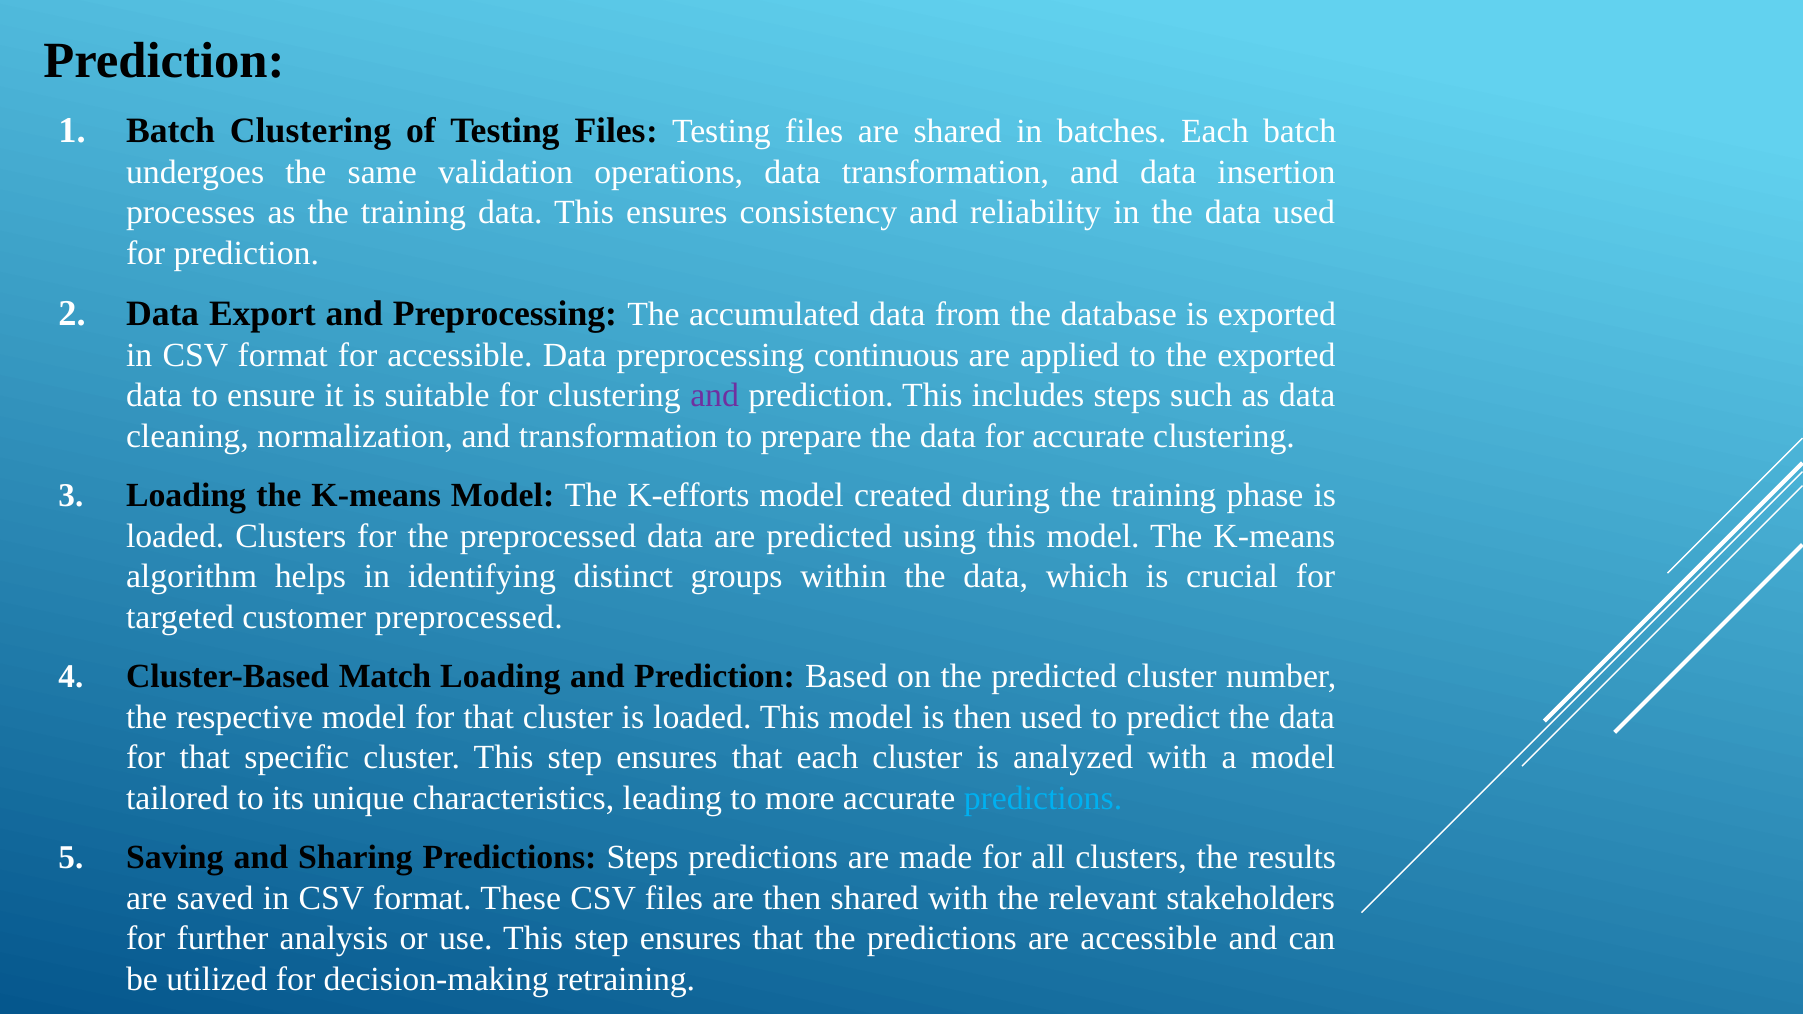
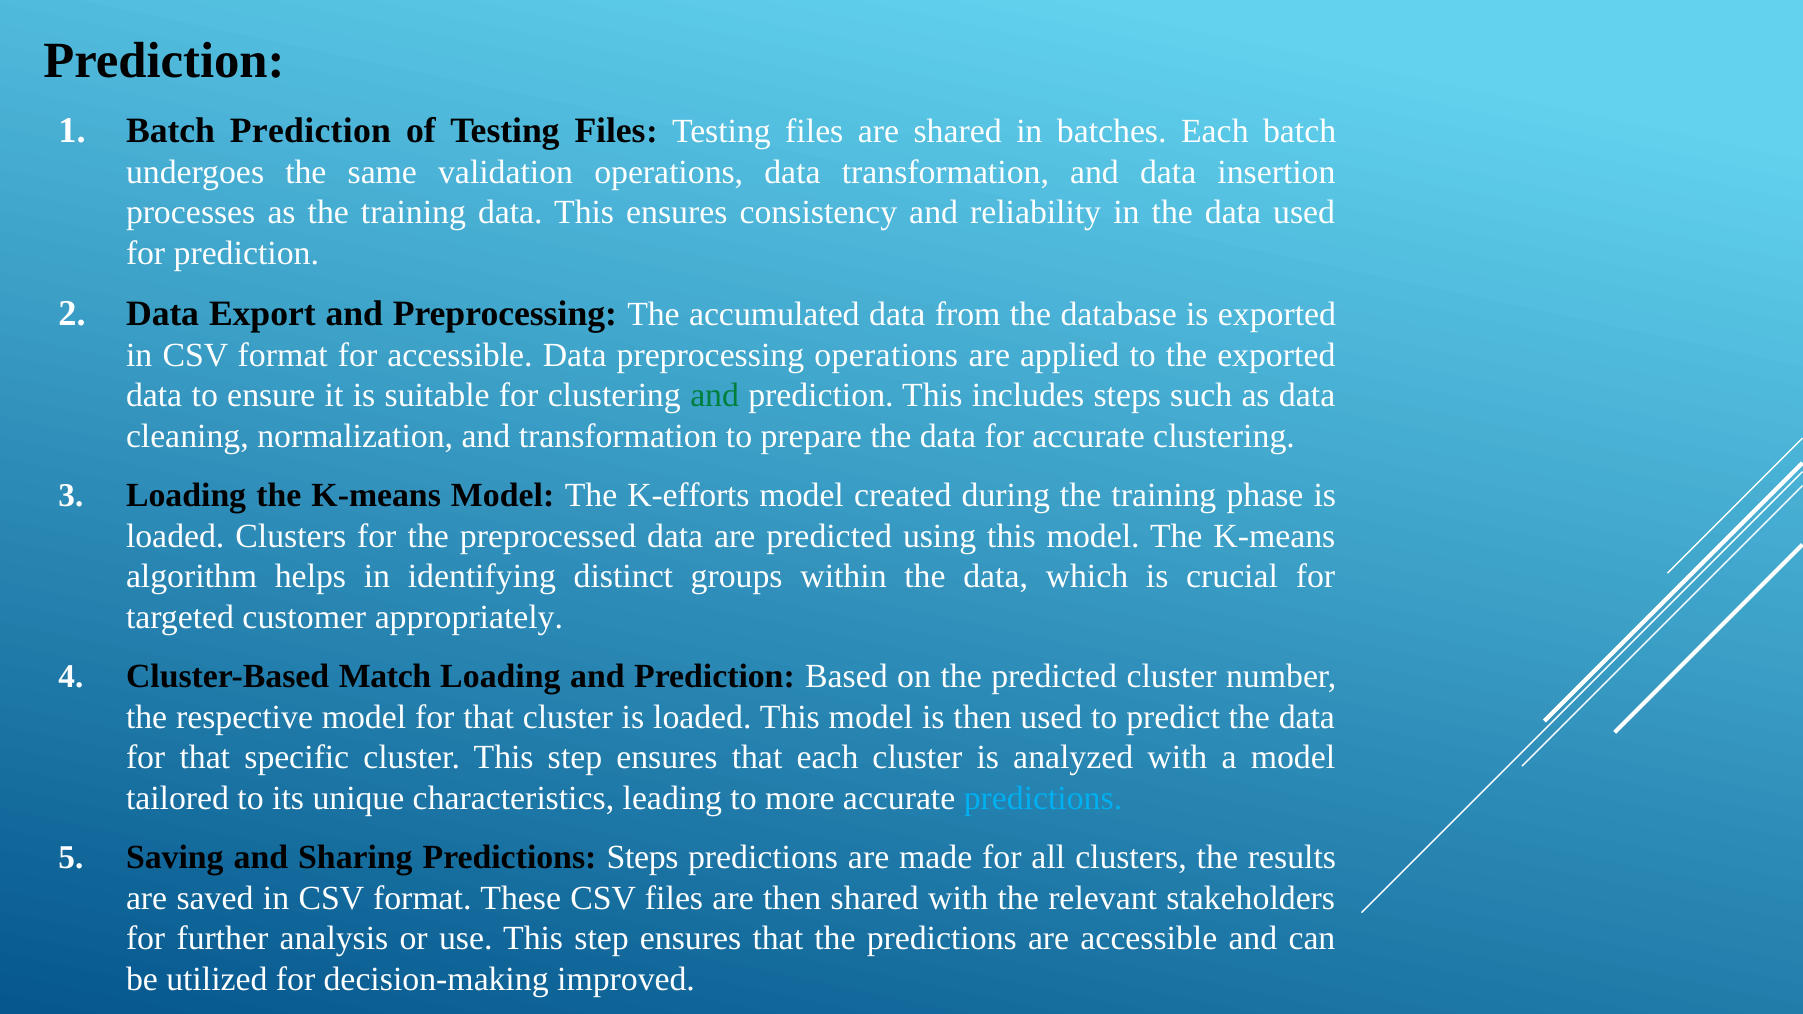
Batch Clustering: Clustering -> Prediction (310, 130)
preprocessing continuous: continuous -> operations (886, 355)
and colour: purple -> green (715, 396)
customer preprocessed: preprocessed -> appropriately (469, 617)
retraining: retraining -> improved (626, 980)
